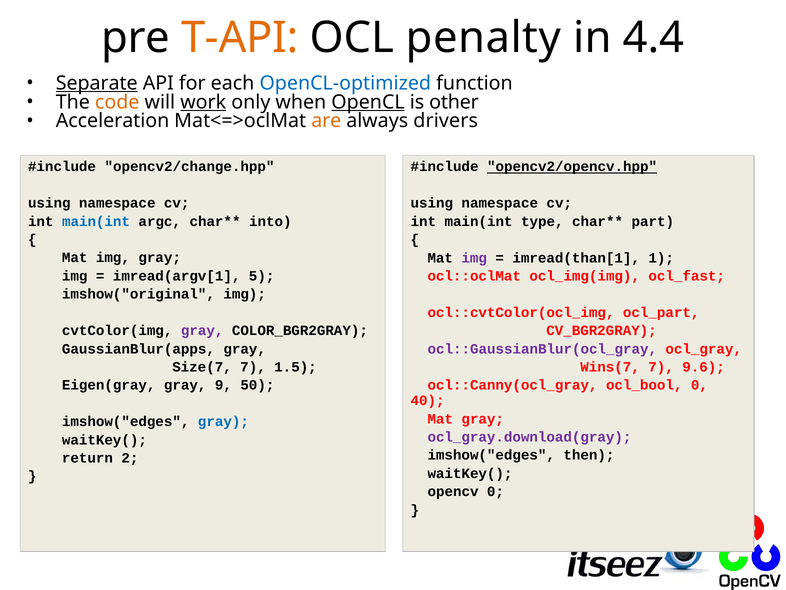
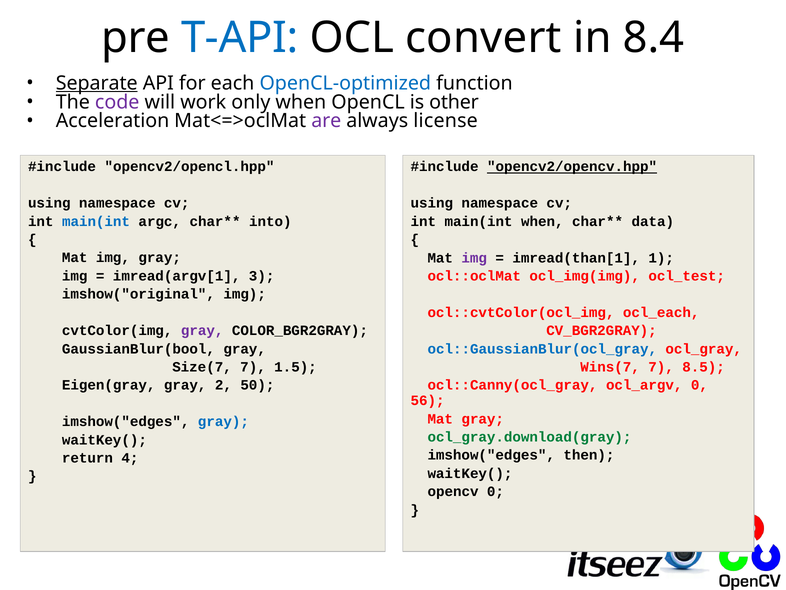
T-API colour: orange -> blue (240, 38)
penalty: penalty -> convert (483, 38)
4.4: 4.4 -> 8.4 (654, 38)
code colour: orange -> purple (117, 102)
work underline: present -> none (203, 102)
OpenCL underline: present -> none (368, 102)
are colour: orange -> purple (326, 121)
drivers: drivers -> license (446, 121)
opencv2/change.hpp: opencv2/change.hpp -> opencv2/opencl.hpp (190, 167)
main(int type: type -> when (542, 221)
part: part -> data (653, 221)
5: 5 -> 3 (262, 276)
ocl_fast: ocl_fast -> ocl_test (687, 276)
ocl_part: ocl_part -> ocl_each (661, 312)
GaussianBlur(apps: GaussianBlur(apps -> GaussianBlur(bool (138, 349)
ocl::GaussianBlur(ocl_gray colour: purple -> blue (542, 349)
9.6: 9.6 -> 8.5 (704, 367)
9: 9 -> 2 (223, 385)
ocl_bool: ocl_bool -> ocl_argv (644, 385)
40: 40 -> 56 (428, 400)
ocl_gray.download(gray colour: purple -> green (529, 437)
2: 2 -> 4 (130, 458)
